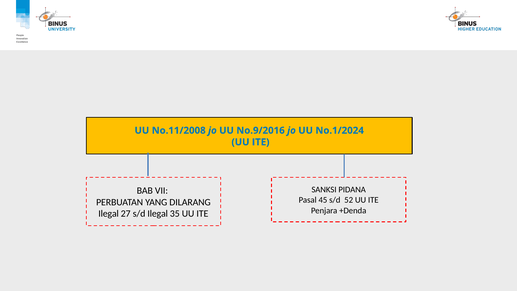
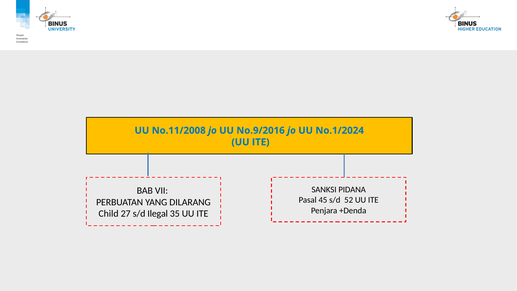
Ilegal: Ilegal -> Child (109, 214)
